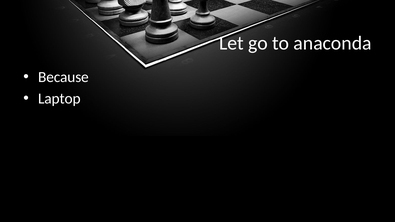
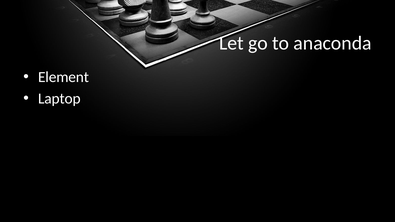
Because: Because -> Element (64, 77)
